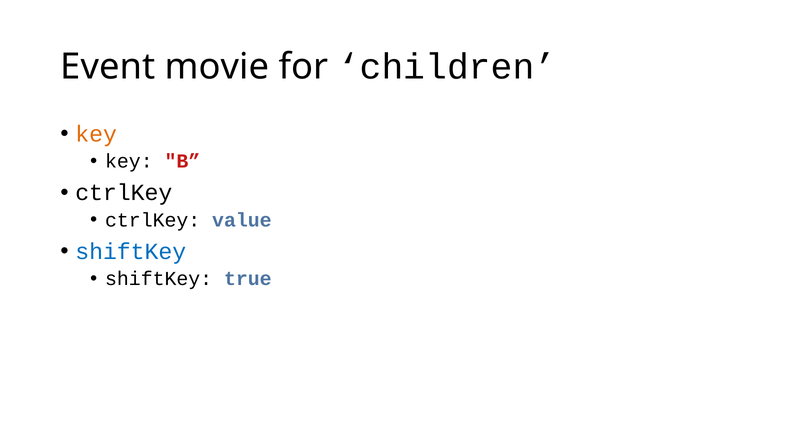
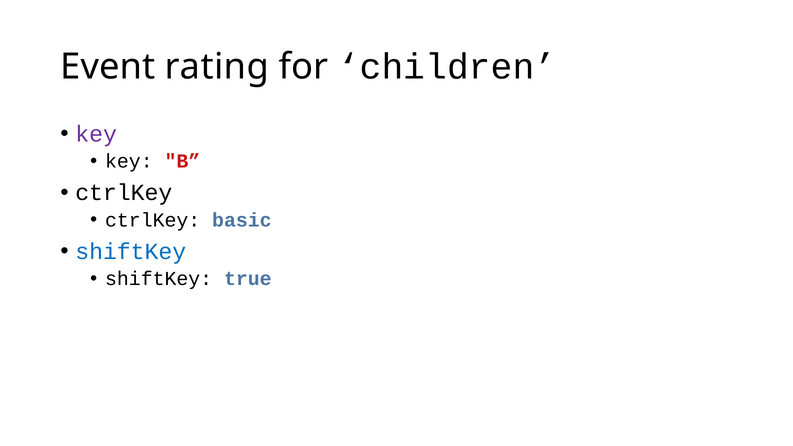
movie: movie -> rating (217, 67)
key colour: orange -> purple (96, 134)
value: value -> basic (242, 220)
